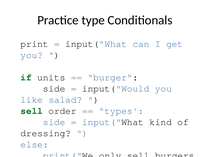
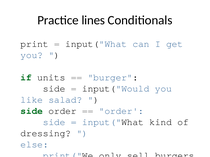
type: type -> lines (93, 20)
sell: sell -> side (32, 111)
types: types -> order (121, 111)
